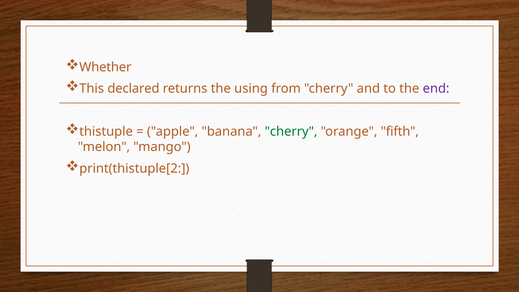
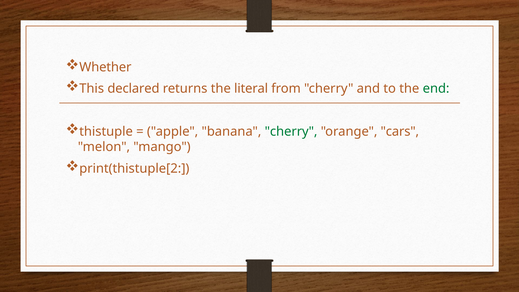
using: using -> literal (251, 89)
end colour: purple -> green (436, 89)
fifth: fifth -> cars (400, 131)
